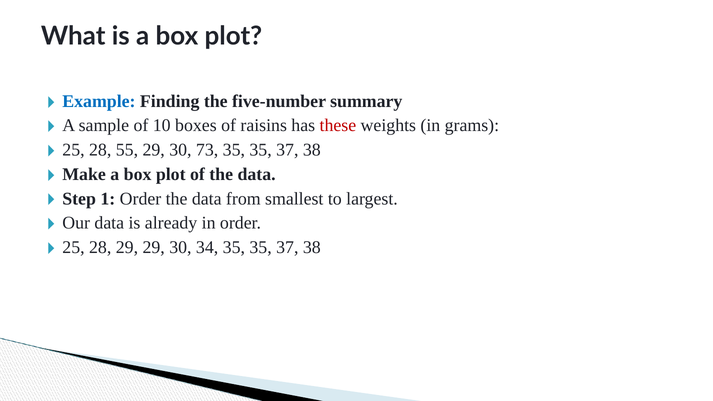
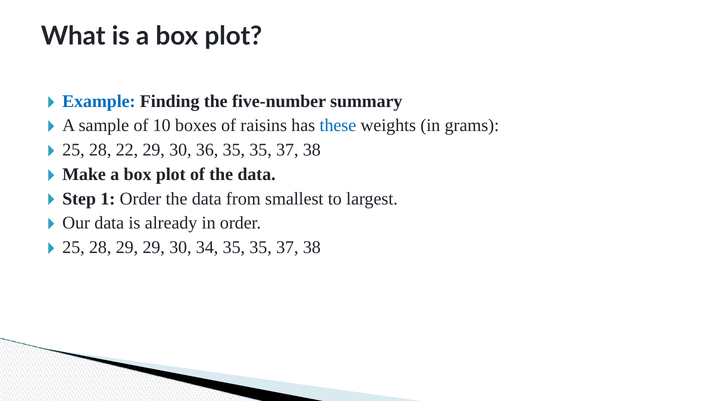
these colour: red -> blue (338, 126)
55: 55 -> 22 (127, 150)
73: 73 -> 36 (207, 150)
